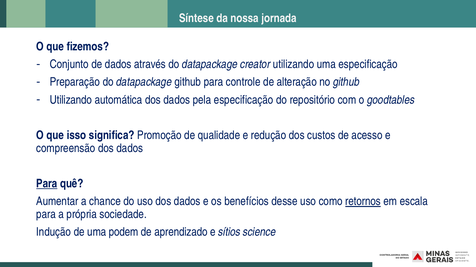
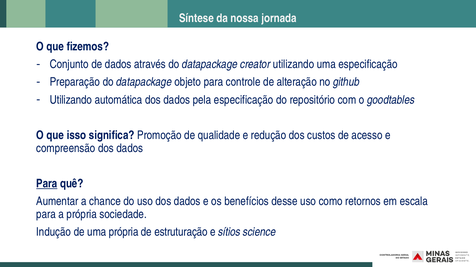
datapackage github: github -> objeto (188, 82)
retornos underline: present -> none (363, 202)
uma podem: podem -> própria (124, 233)
aprendizado: aprendizado -> estruturação (181, 233)
